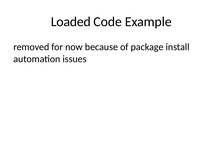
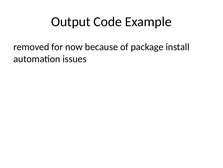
Loaded: Loaded -> Output (71, 22)
